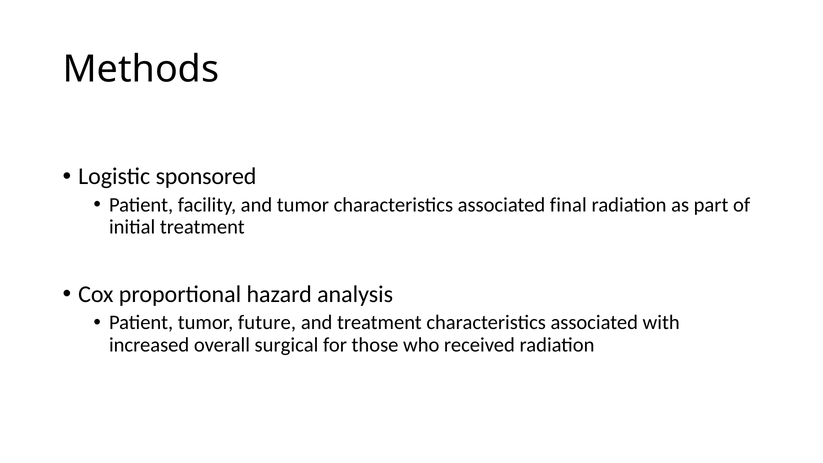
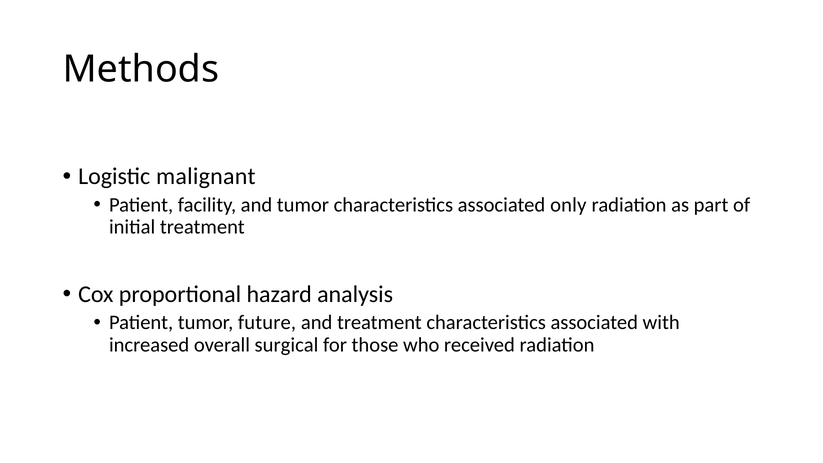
sponsored: sponsored -> malignant (206, 177)
final: final -> only (568, 205)
